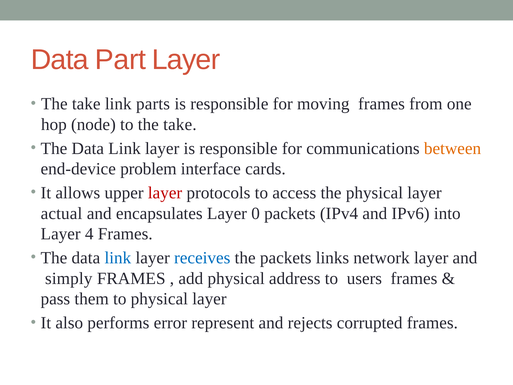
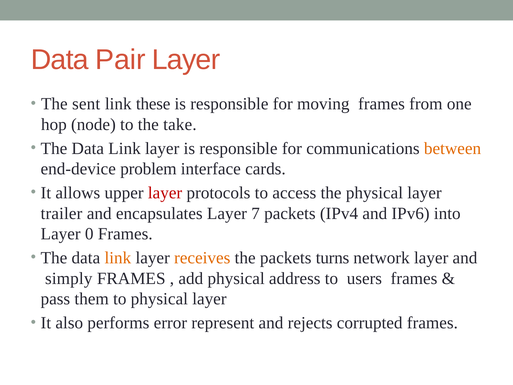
Part: Part -> Pair (120, 60)
take: take -> sent (86, 104)
parts: parts -> these (153, 104)
actual: actual -> trailer (61, 213)
0: 0 -> 7 (256, 213)
4: 4 -> 0 (89, 234)
link colour: blue -> orange (118, 258)
receives colour: blue -> orange (202, 258)
links: links -> turns (333, 258)
